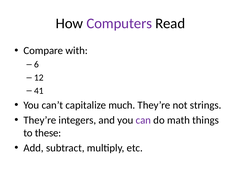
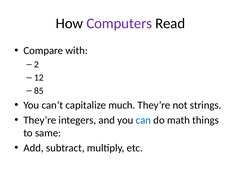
6: 6 -> 2 (36, 64)
41: 41 -> 85 (39, 91)
can colour: purple -> blue (143, 120)
these: these -> same (48, 133)
